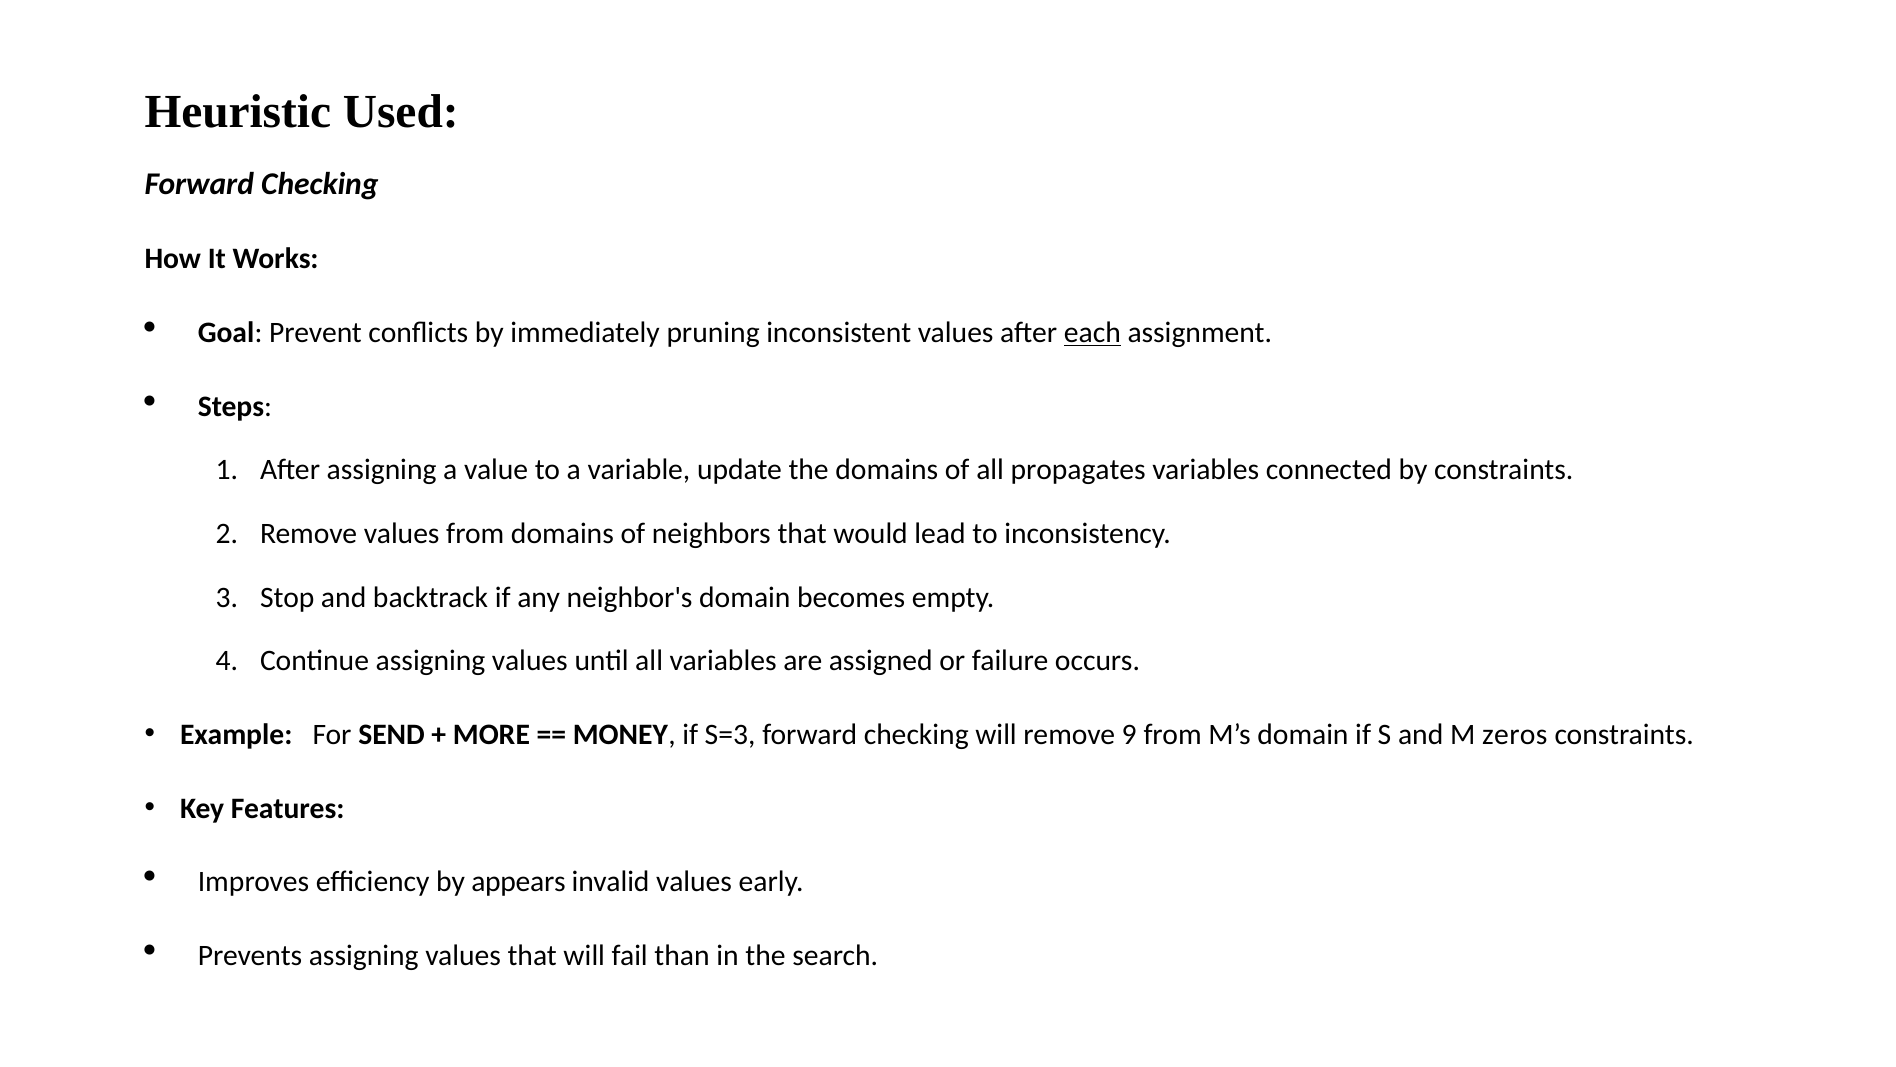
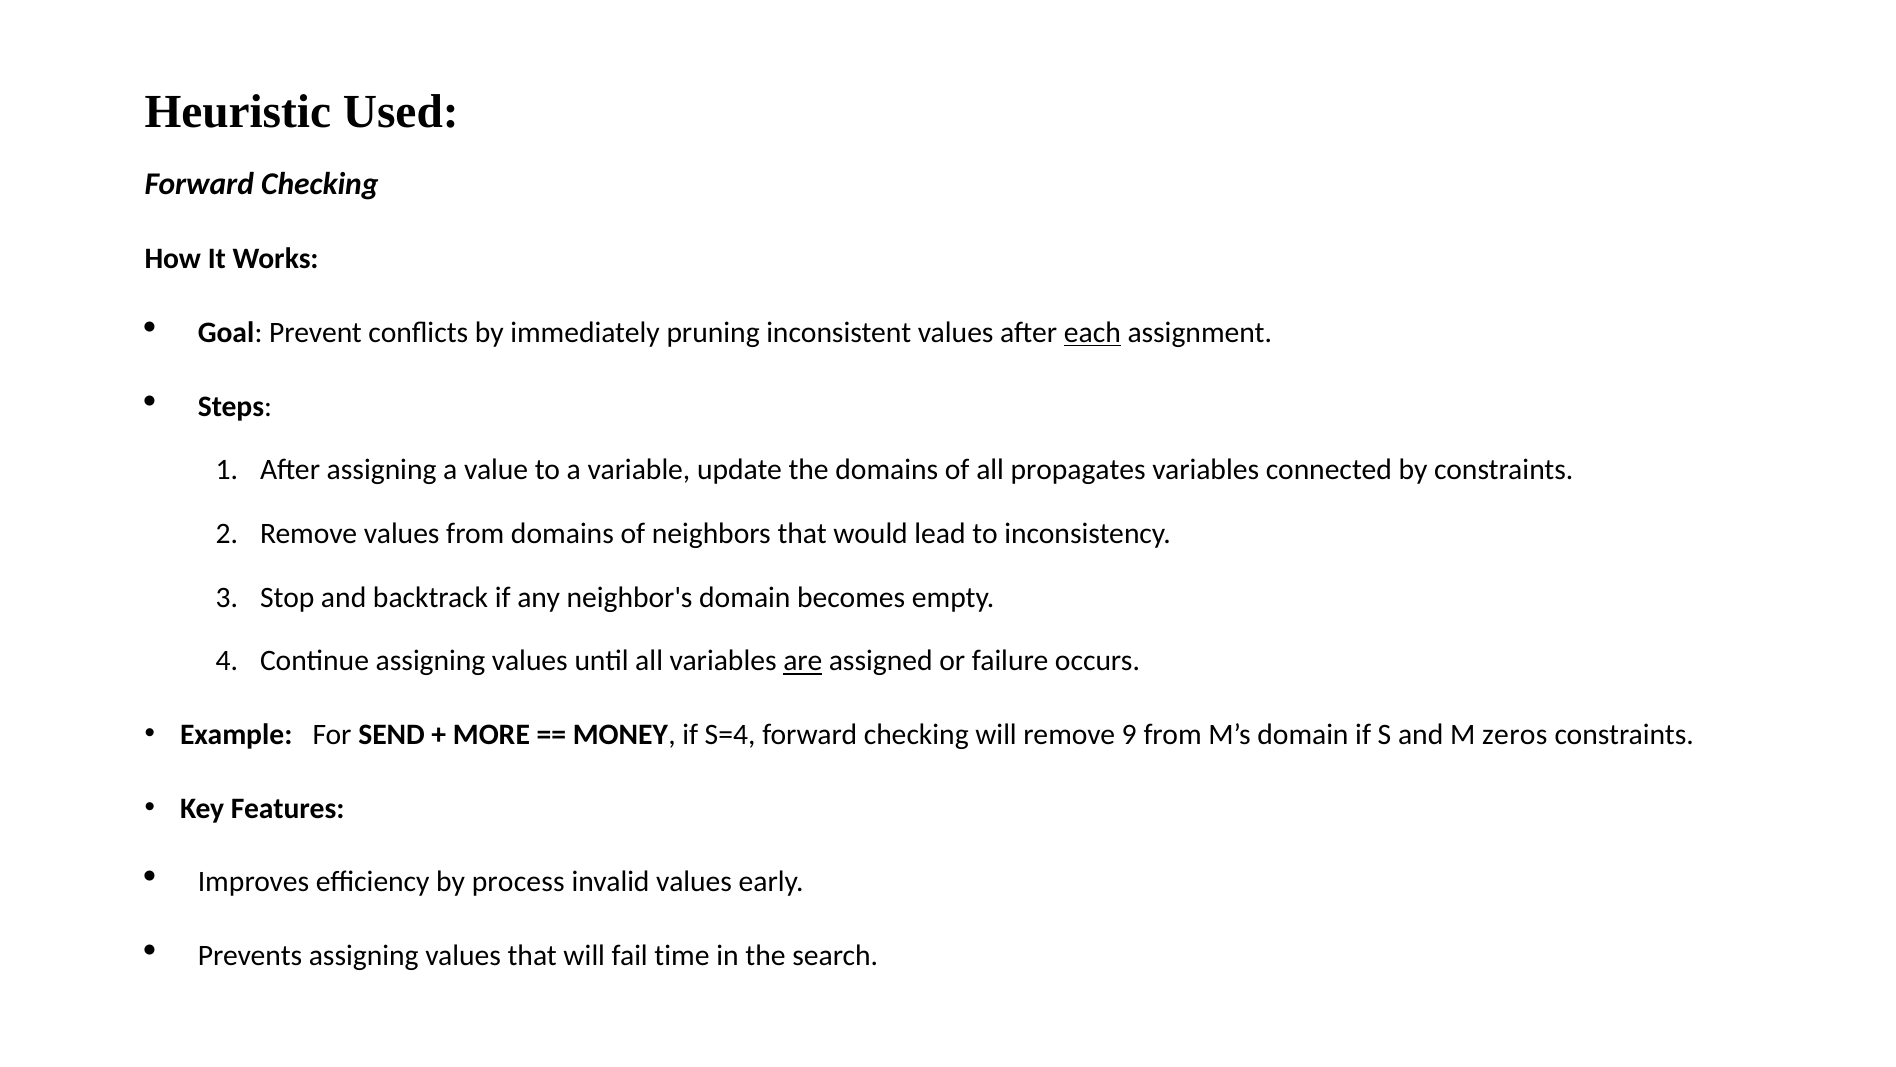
are underline: none -> present (803, 661)
S=3: S=3 -> S=4 (730, 734)
appears: appears -> process (518, 881)
than: than -> time (682, 955)
